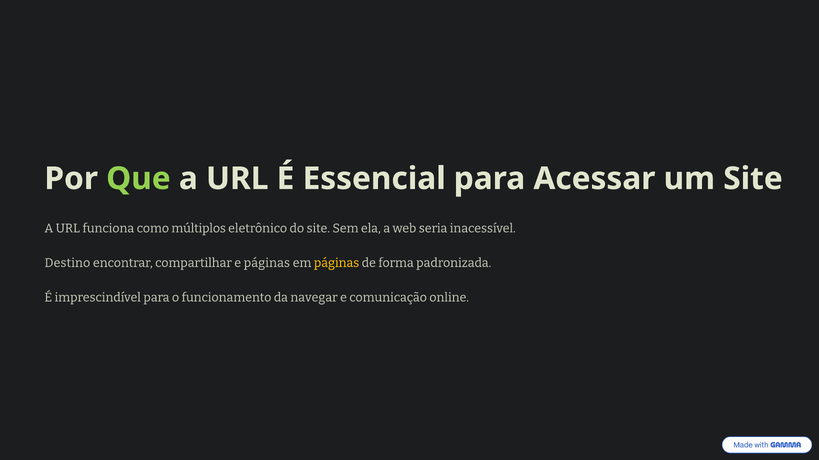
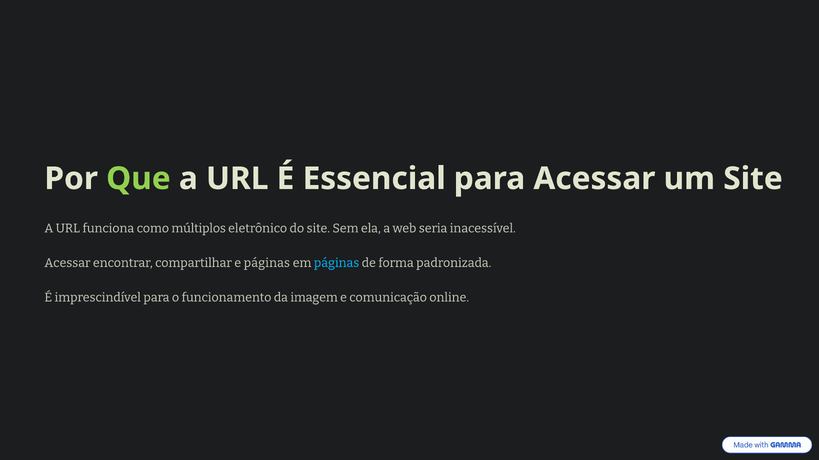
Destino: Destino -> Acessar (67, 263)
páginas colour: yellow -> light blue (337, 263)
navegar: navegar -> imagem (314, 298)
